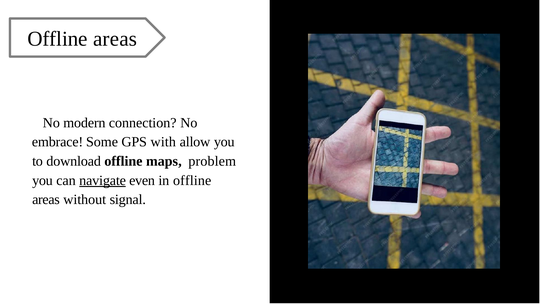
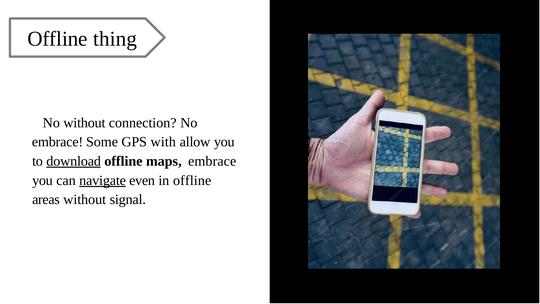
areas: areas -> thing (115, 39)
No modern: modern -> without (84, 123)
download underline: none -> present (74, 161)
maps problem: problem -> embrace (212, 161)
